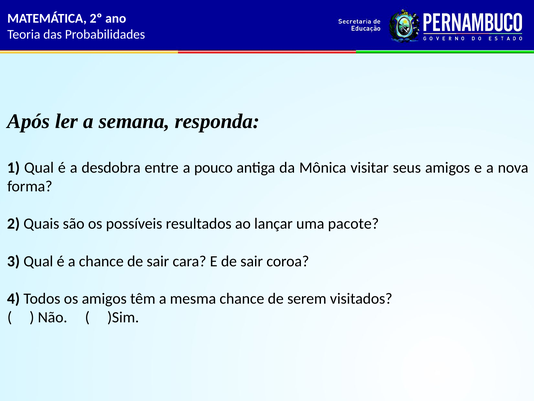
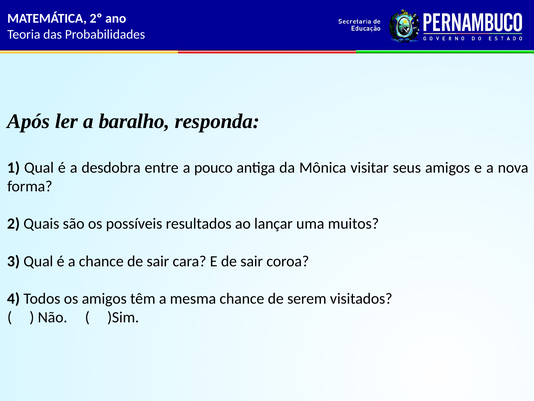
semana: semana -> baralho (134, 121)
pacote: pacote -> muitos (353, 223)
